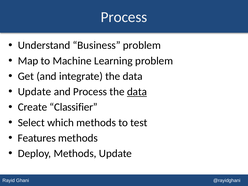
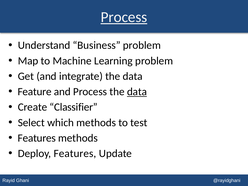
Process underline: none -> present (124, 17)
Update: Update -> Feature (35, 92)
Deploy Methods: Methods -> Features (75, 153)
